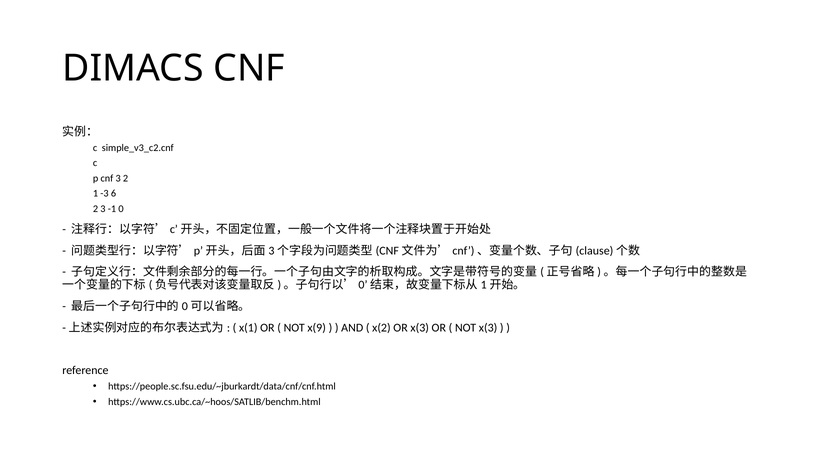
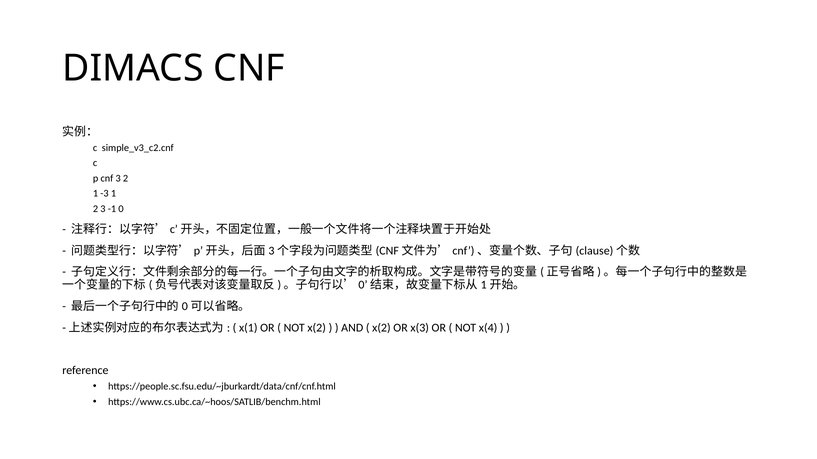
-3 6: 6 -> 1 (114, 194)
NOT x(9: x(9 -> x(2 (317, 328)
NOT x(3: x(3 -> x(4 (488, 328)
